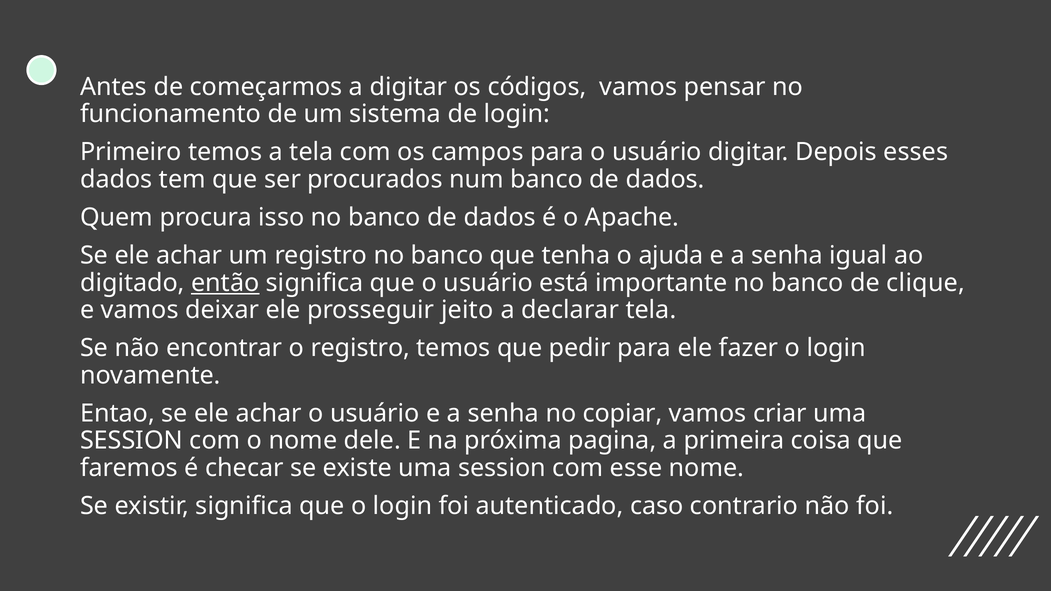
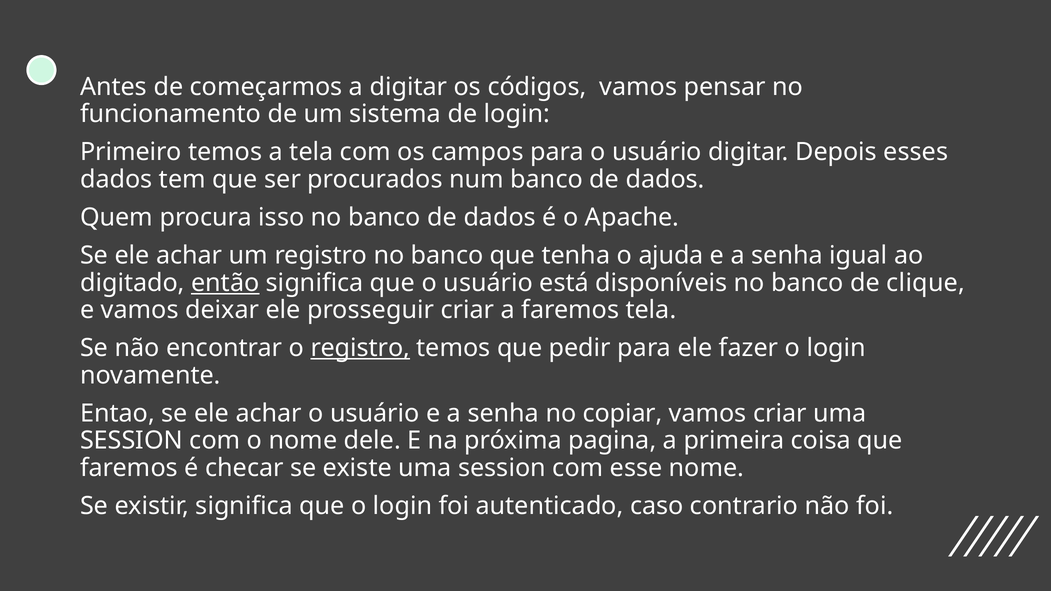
importante: importante -> disponíveis (661, 283)
prosseguir jeito: jeito -> criar (467, 310)
a declarar: declarar -> faremos (570, 310)
registro underline: none -> present (360, 348)
